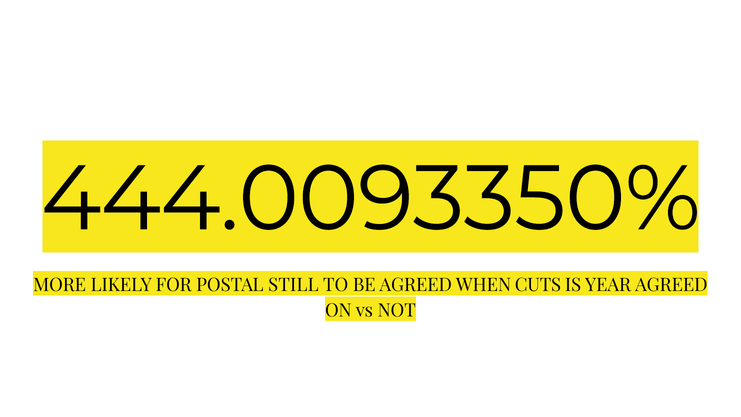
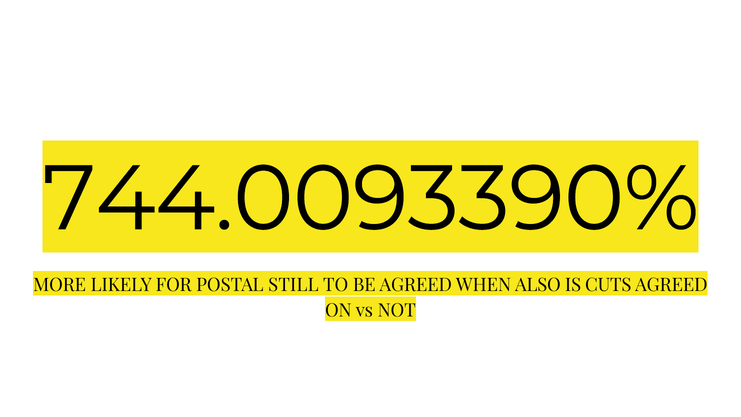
444.0093350%: 444.0093350% -> 744.0093390% (371, 199)
CUTS: CUTS -> ALSO (538, 285)
YEAR: YEAR -> CUTS (608, 285)
